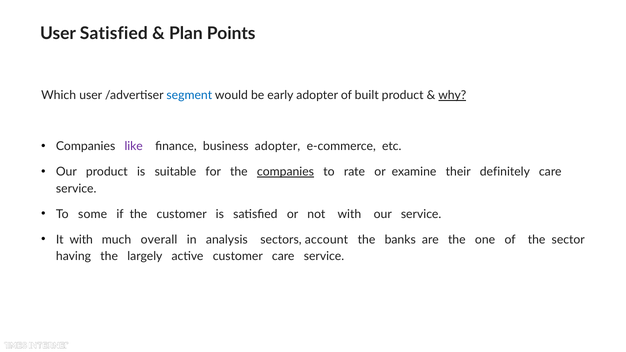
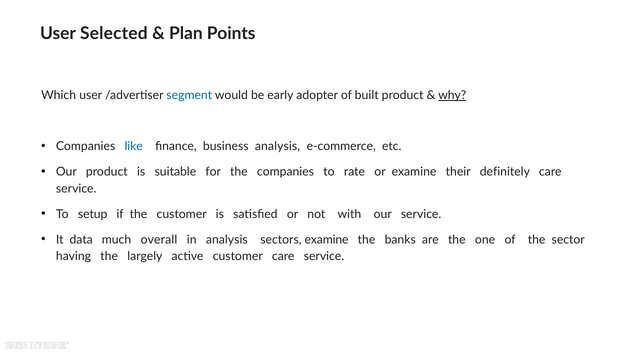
User Satisfied: Satisfied -> Selected (114, 34)
like colour: purple -> blue (134, 146)
business adopter: adopter -> analysis (277, 146)
companies underline: present -> none (285, 172)
some: some -> setup (93, 214)
It with: with -> data (81, 240)
sectors account: account -> examine (327, 240)
